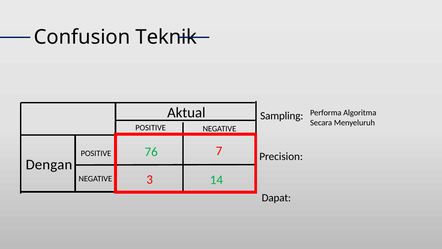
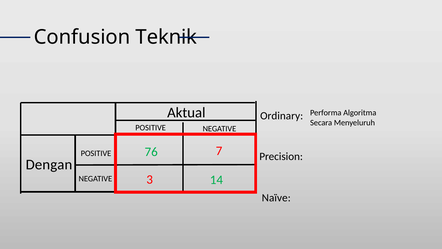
Sampling: Sampling -> Ordinary (282, 116)
Dapat: Dapat -> Naïve (276, 197)
